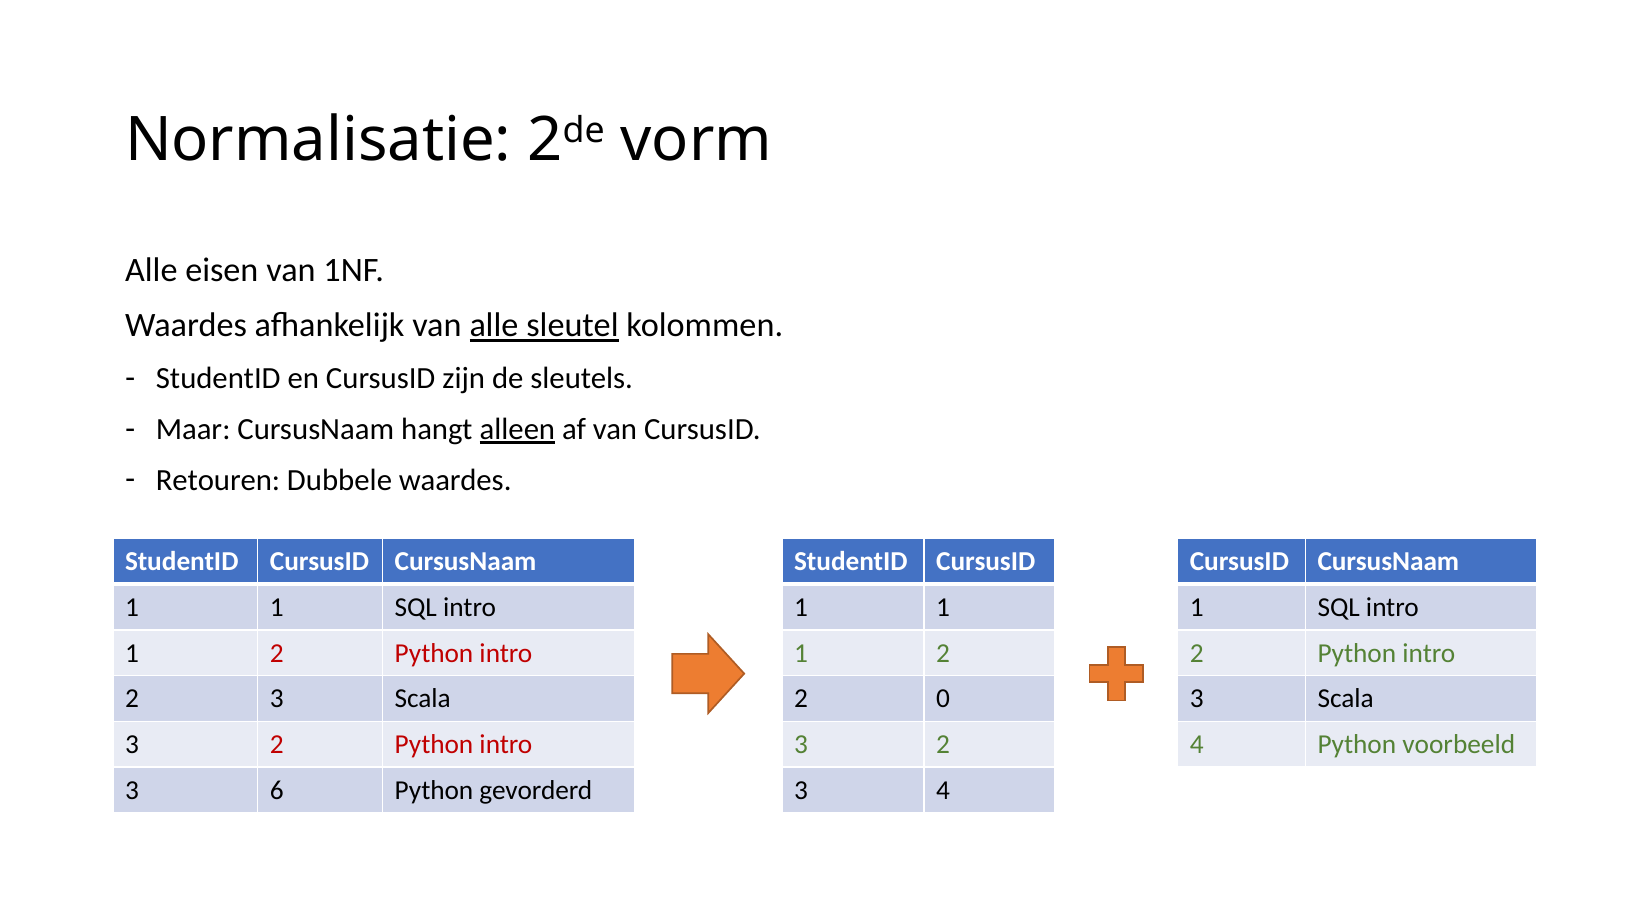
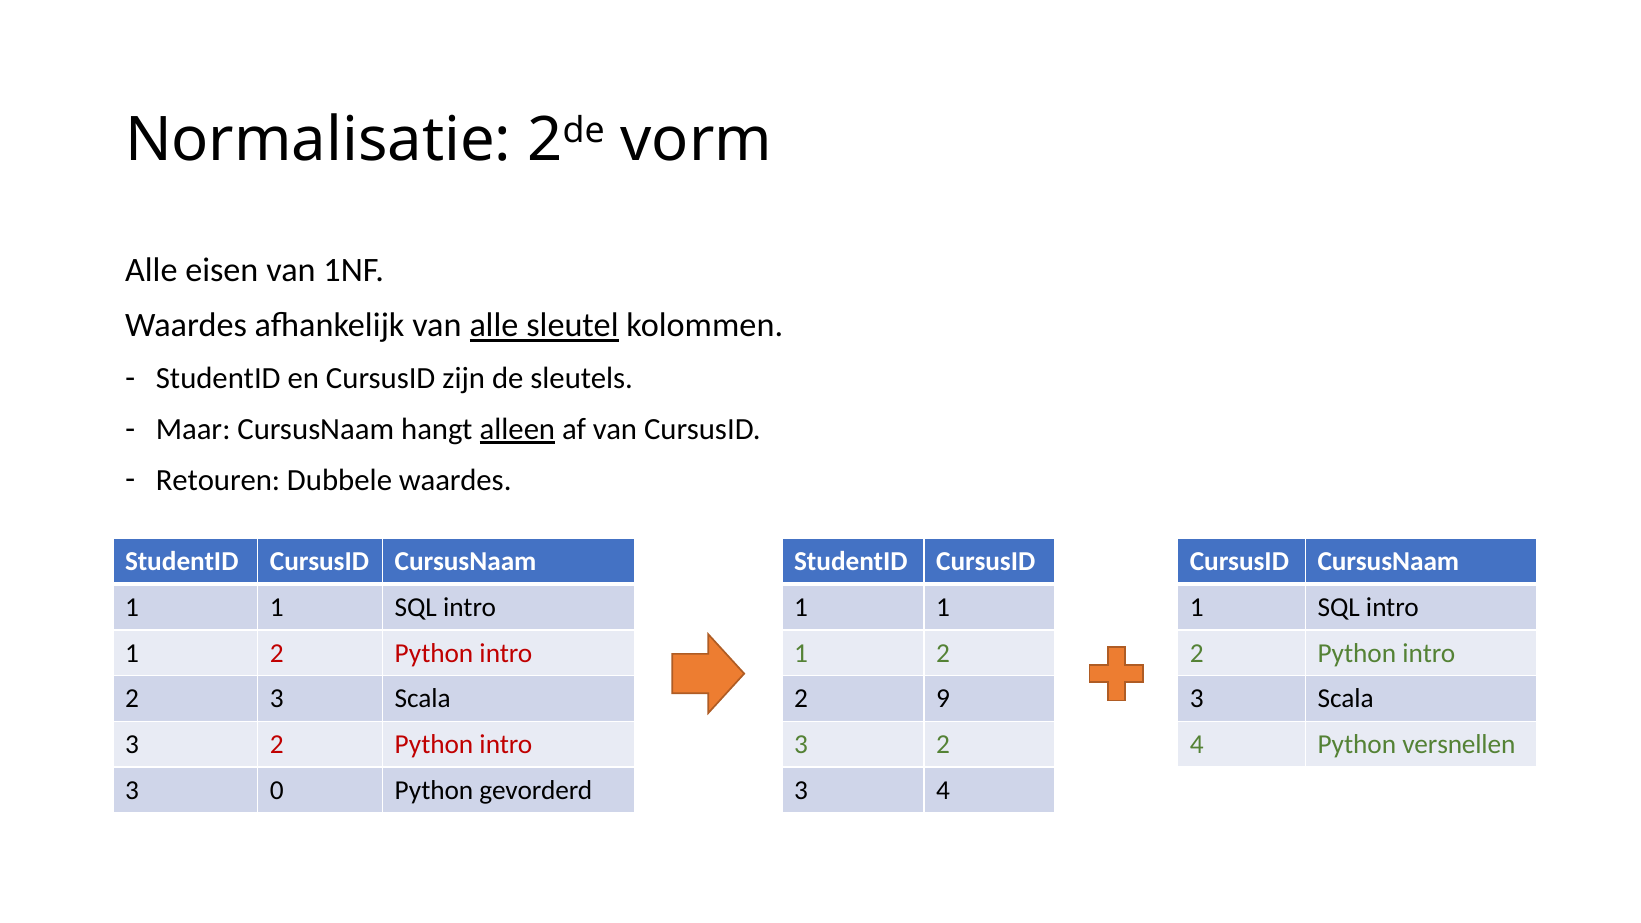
0: 0 -> 9 (943, 699)
voorbeeld: voorbeeld -> versnellen (1459, 745)
6: 6 -> 0 (277, 790)
